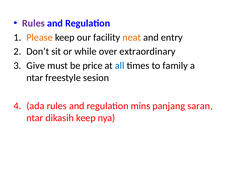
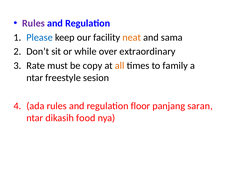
Please colour: orange -> blue (40, 37)
entry: entry -> sama (172, 37)
Give: Give -> Rate (36, 66)
price: price -> copy (93, 66)
all colour: blue -> orange (120, 66)
mins: mins -> floor (140, 106)
dikasih keep: keep -> food (86, 118)
